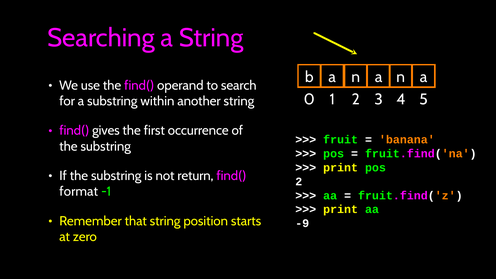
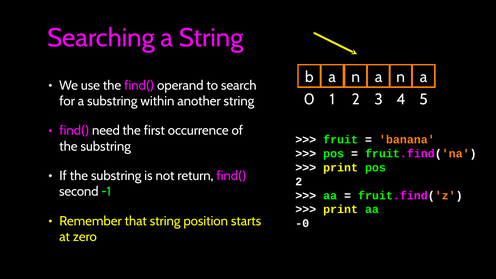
gives: gives -> need (106, 131)
format: format -> second (79, 192)
-9: -9 -> -0 (302, 223)
